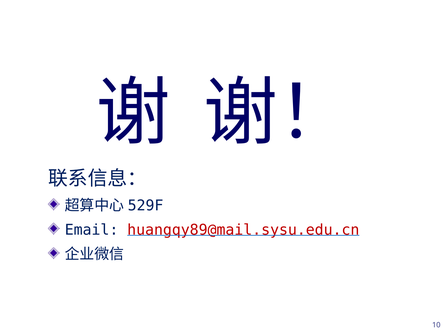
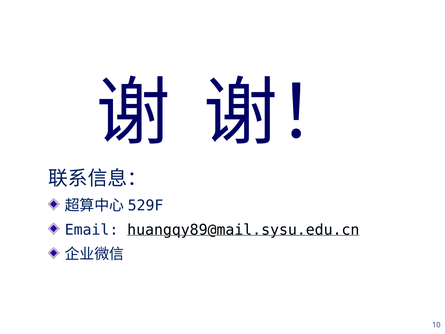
huangqy89@mail.sysu.edu.cn colour: red -> black (243, 230)
